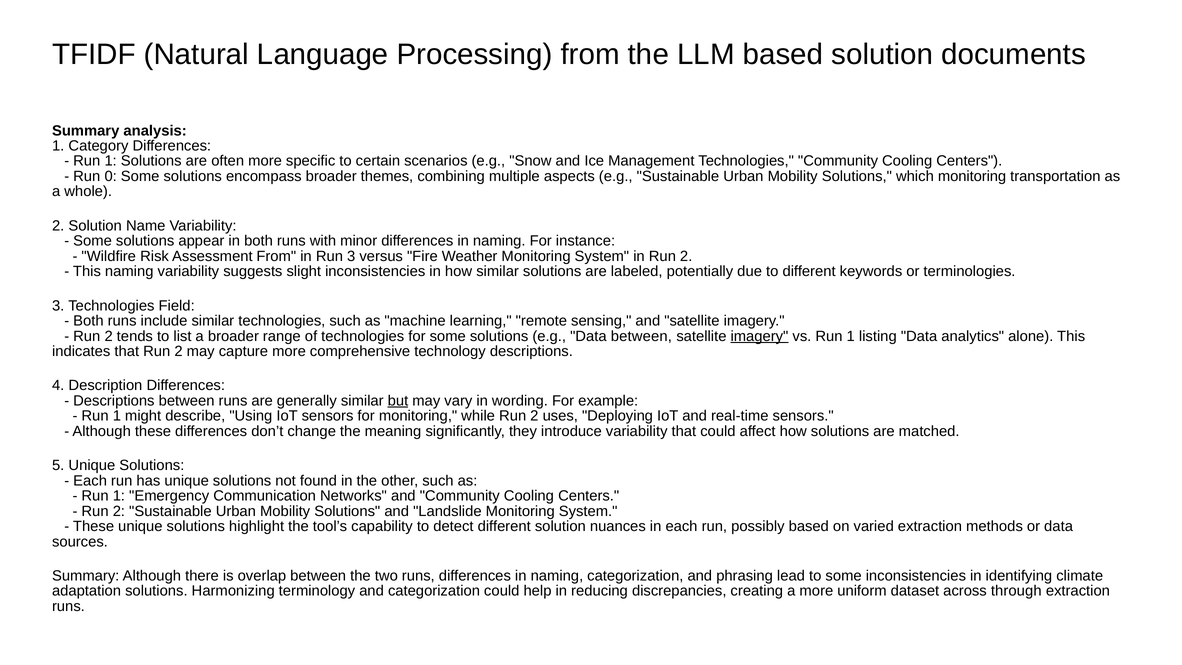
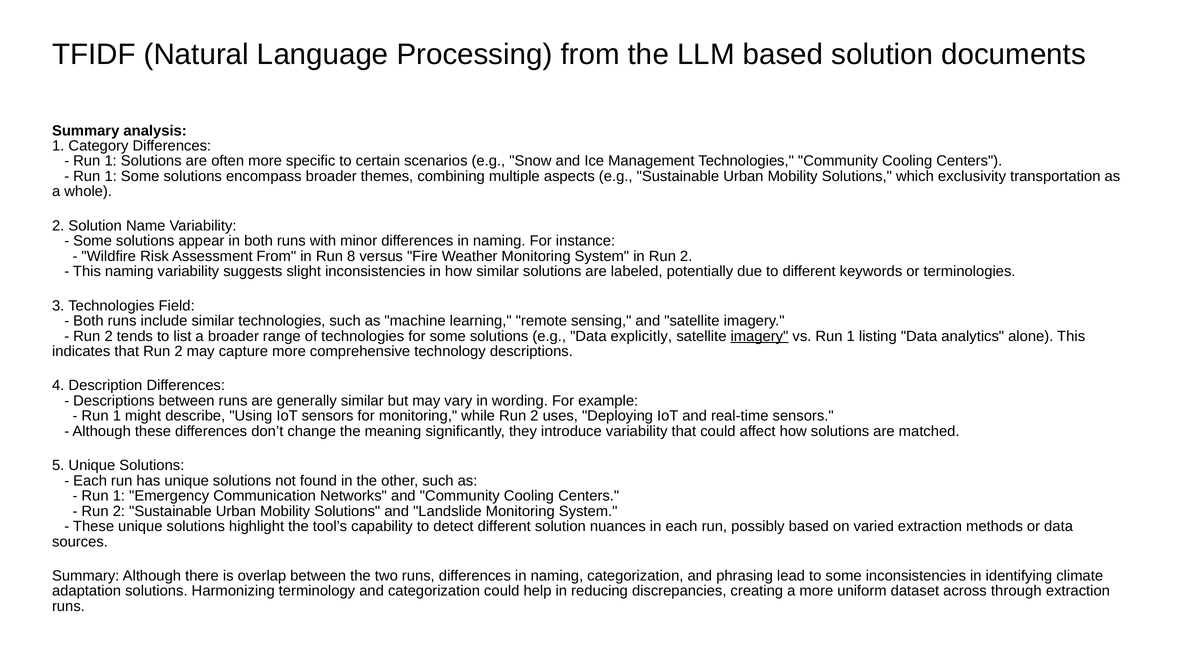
0: 0 -> 1 (111, 176)
which monitoring: monitoring -> exclusivity (972, 176)
Run 3: 3 -> 8 (351, 256)
Data between: between -> explicitly (641, 336)
but underline: present -> none (398, 401)
